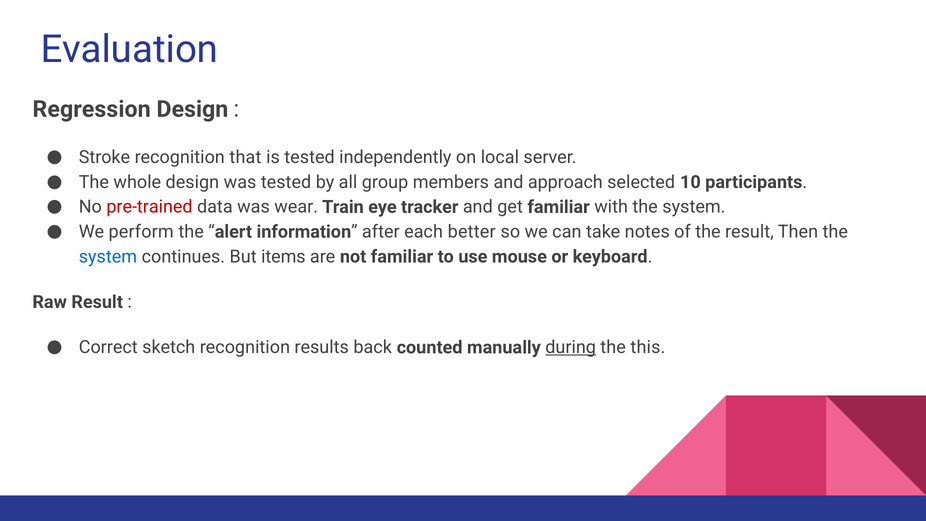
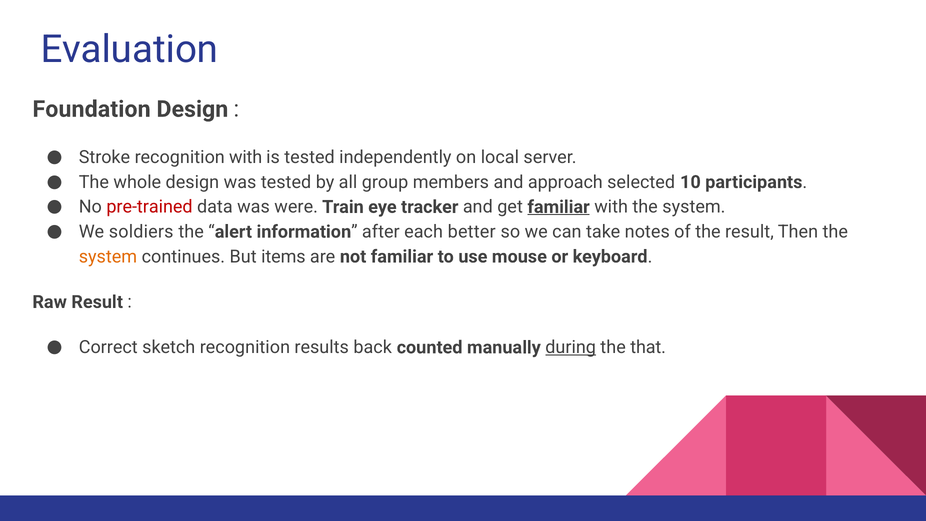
Regression: Regression -> Foundation (92, 109)
recognition that: that -> with (246, 157)
wear: wear -> were (296, 207)
familiar underline: none -> present (559, 207)
perform: perform -> soldiers (141, 232)
system colour: blue -> orange (108, 257)
this: this -> that (648, 347)
